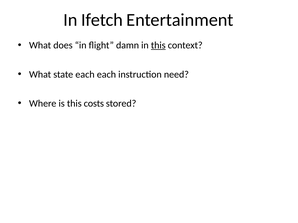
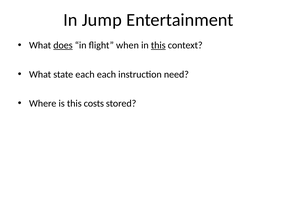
Ifetch: Ifetch -> Jump (102, 20)
does underline: none -> present (63, 45)
damn: damn -> when (127, 45)
